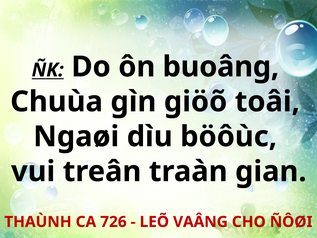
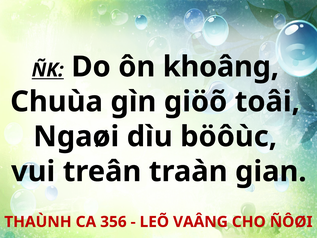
buoâng: buoâng -> khoâng (221, 67)
726: 726 -> 356 (113, 222)
